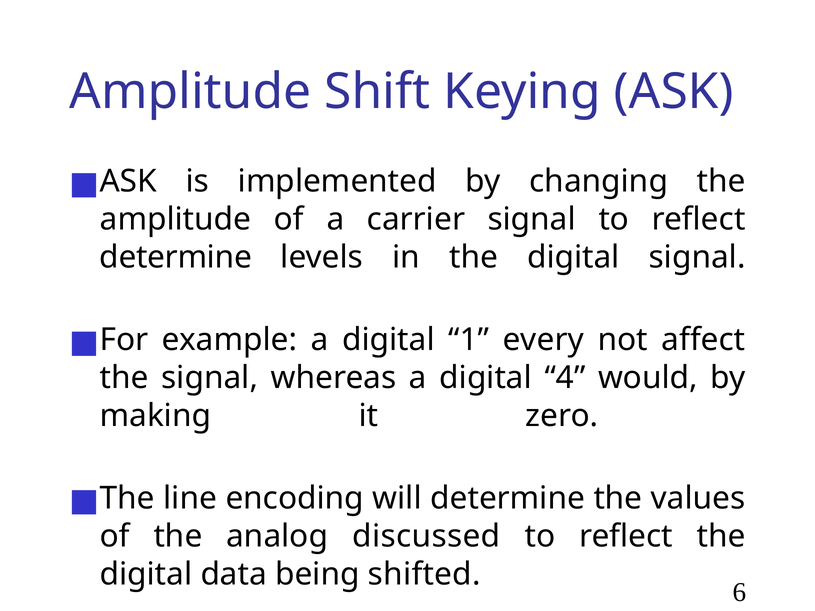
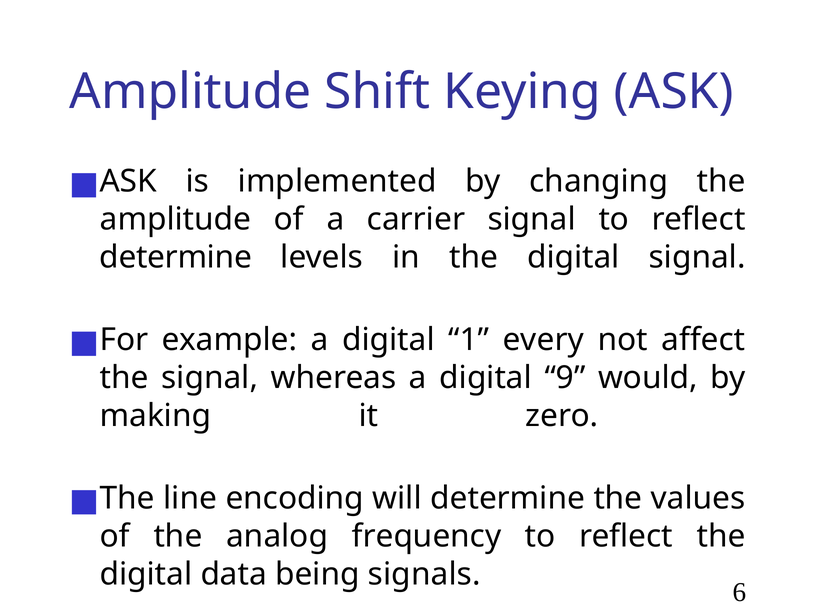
4: 4 -> 9 (565, 378)
discussed: discussed -> frequency (427, 537)
shifted: shifted -> signals (424, 575)
